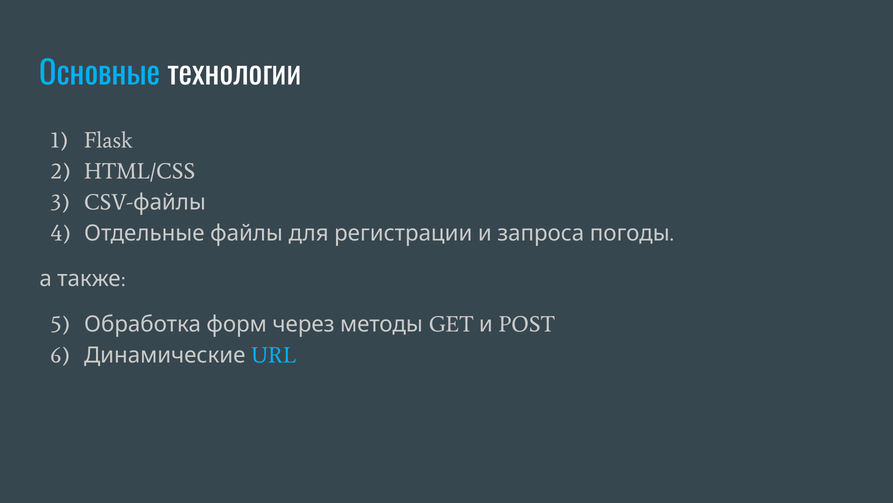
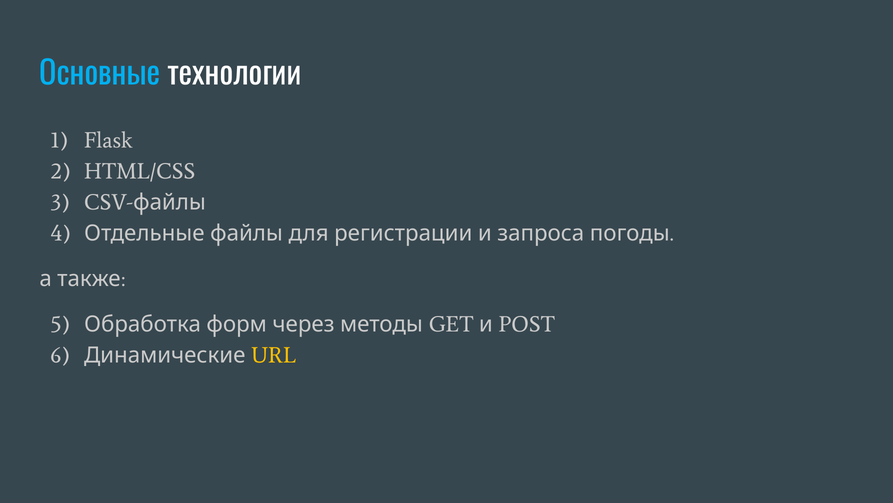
URL colour: light blue -> yellow (274, 355)
